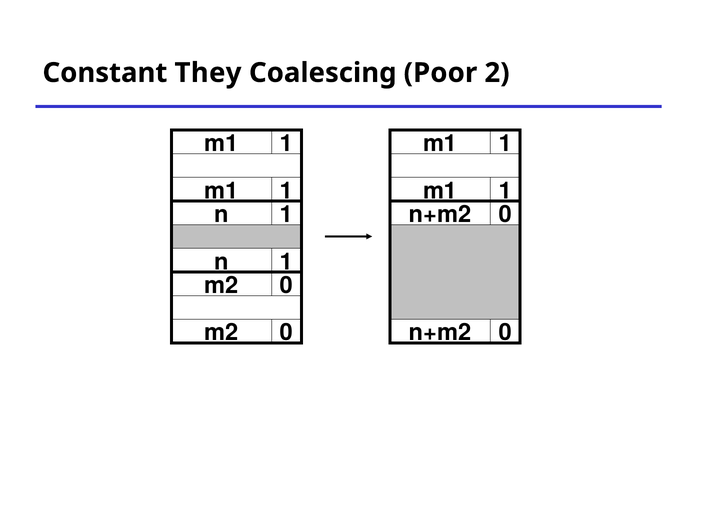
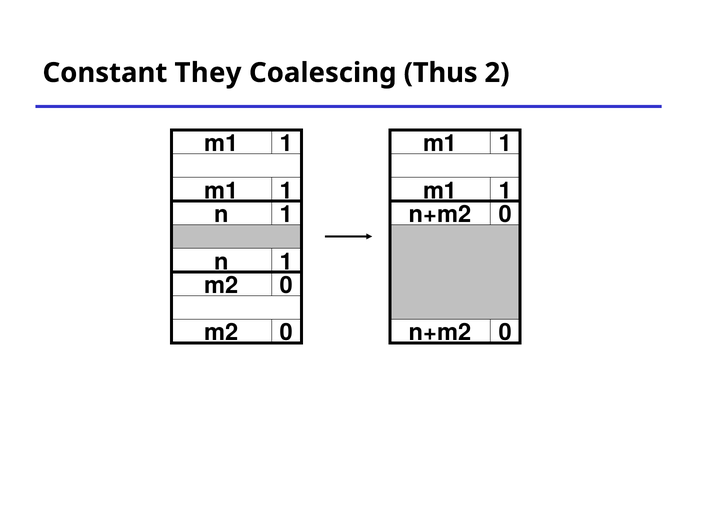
Poor: Poor -> Thus (441, 73)
